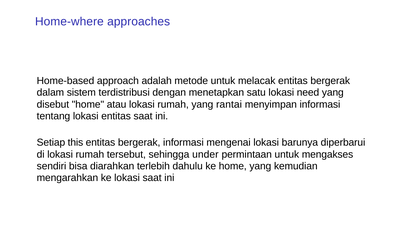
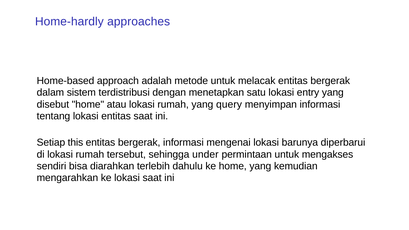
Home-where: Home-where -> Home-hardly (69, 22)
need: need -> entry (308, 93)
rantai: rantai -> query (229, 104)
